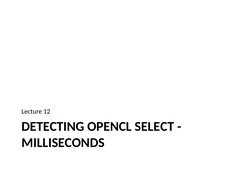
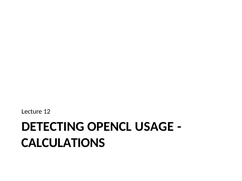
SELECT: SELECT -> USAGE (154, 127)
MILLISECONDS: MILLISECONDS -> CALCULATIONS (63, 143)
